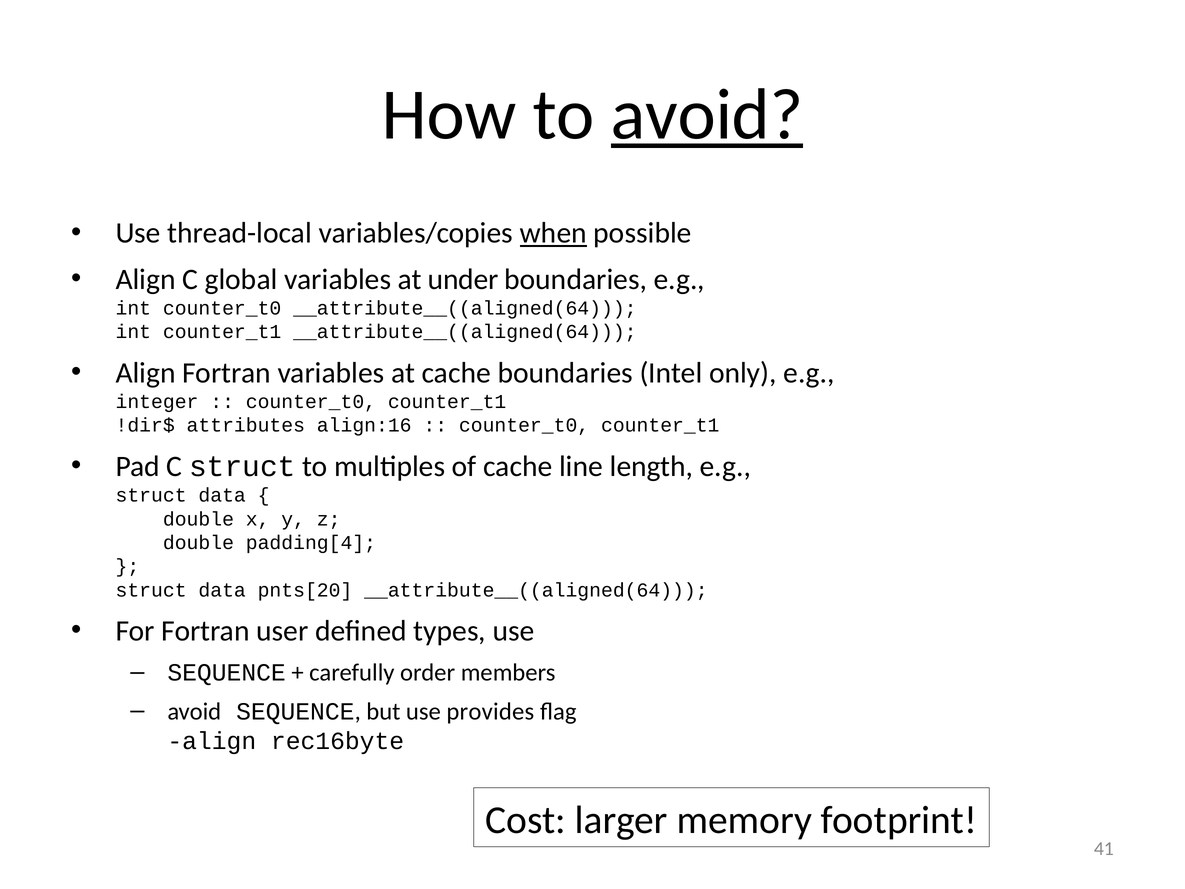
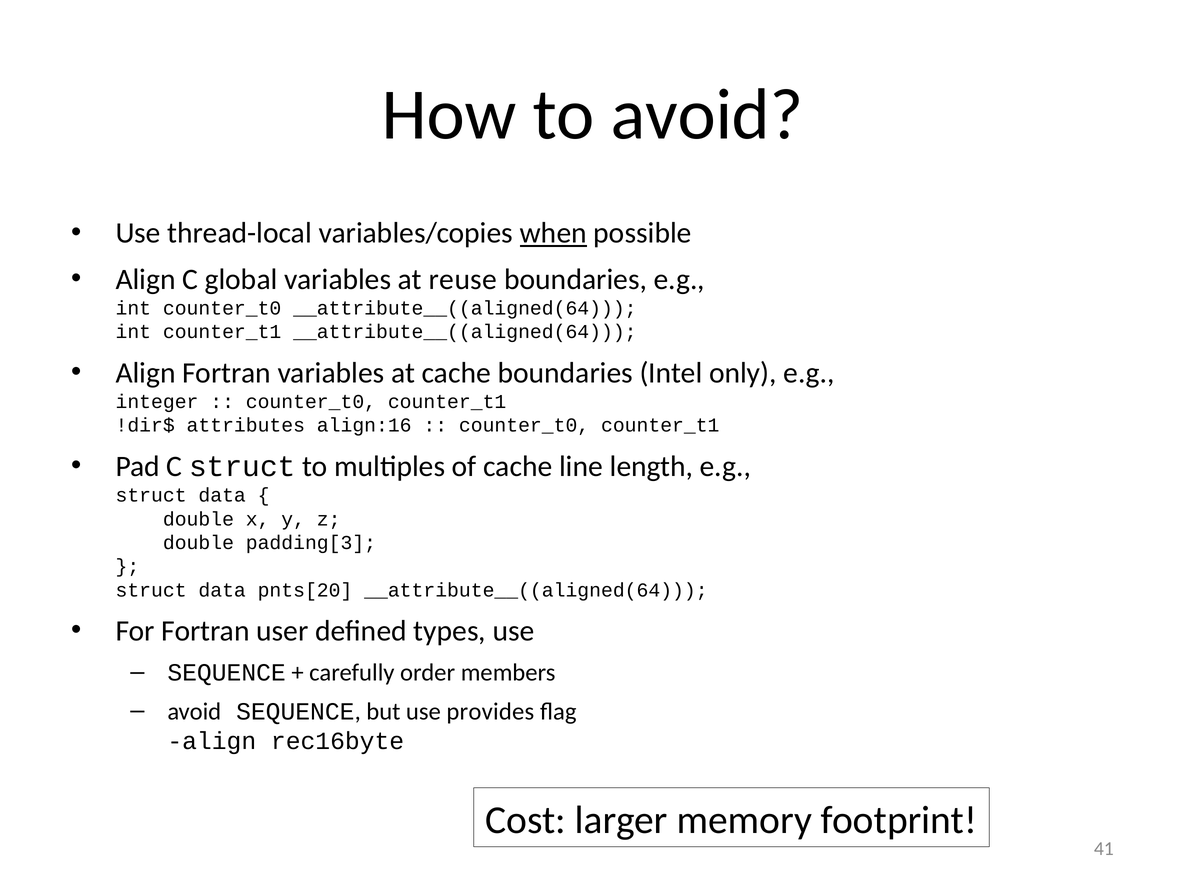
avoid underline: present -> none (707, 115)
under: under -> reuse (463, 279)
padding[4: padding[4 -> padding[3 (311, 543)
